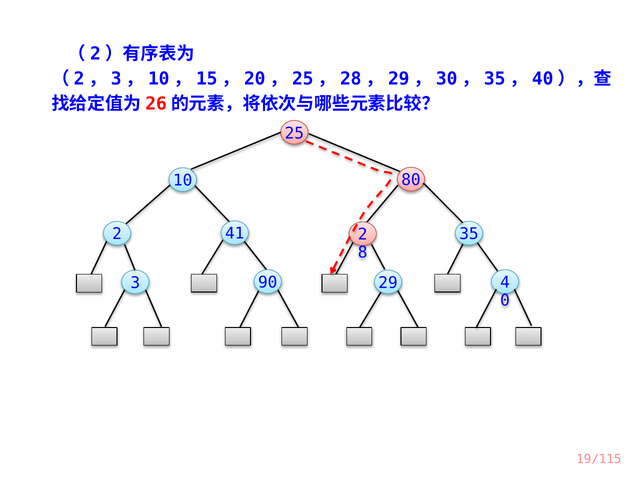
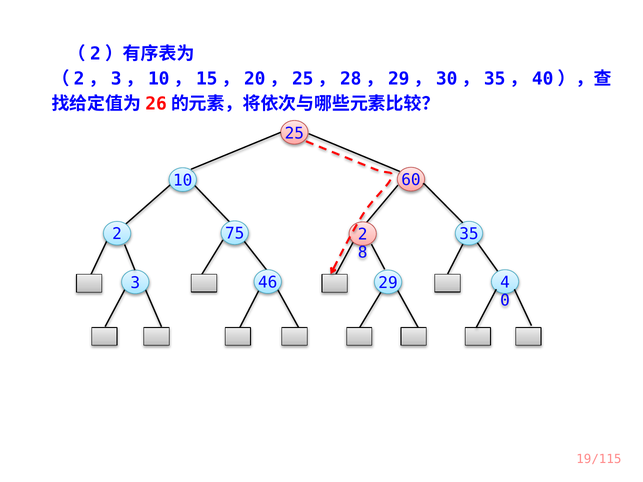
80: 80 -> 60 (411, 180)
41: 41 -> 75 (235, 234)
90: 90 -> 46 (268, 283)
